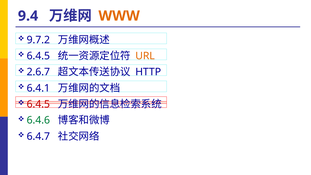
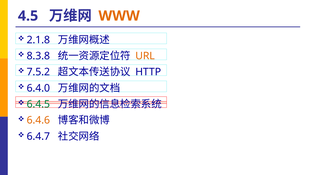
9.4: 9.4 -> 4.5 (28, 16)
9.7.2: 9.7.2 -> 2.1.8 (38, 40)
6.4.5: 6.4.5 -> 8.3.8 (38, 56)
2.6.7: 2.6.7 -> 7.5.2 (38, 72)
6.4.1: 6.4.1 -> 6.4.0 (38, 88)
6.4.5 colour: red -> green (38, 104)
6.4.6 colour: green -> orange (38, 120)
